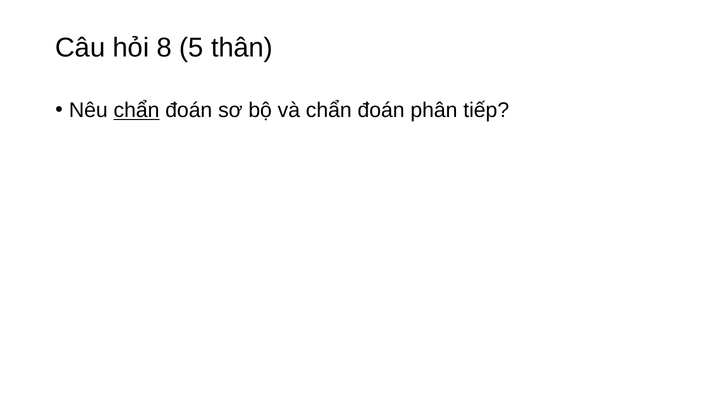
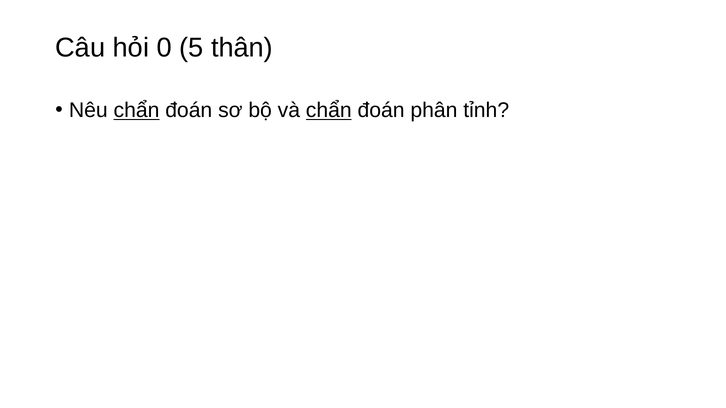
8: 8 -> 0 (164, 48)
chẩn underline: none -> present (329, 111)
tiếp: tiếp -> tỉnh (486, 111)
